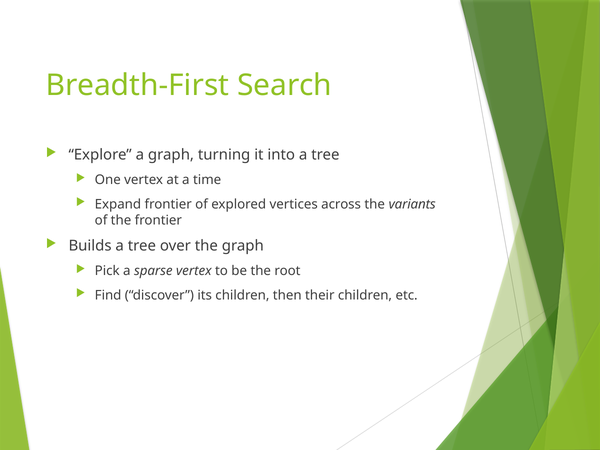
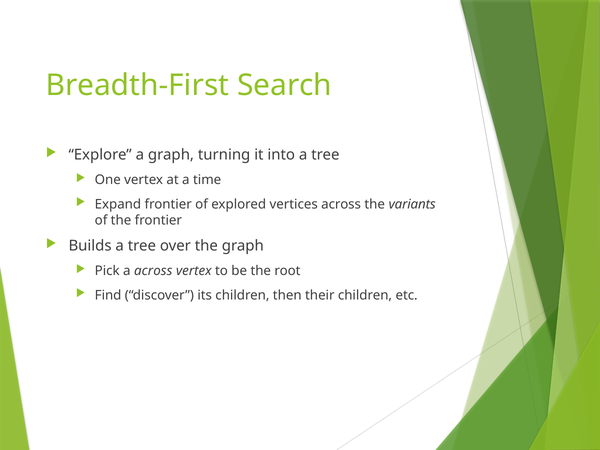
a sparse: sparse -> across (153, 271)
